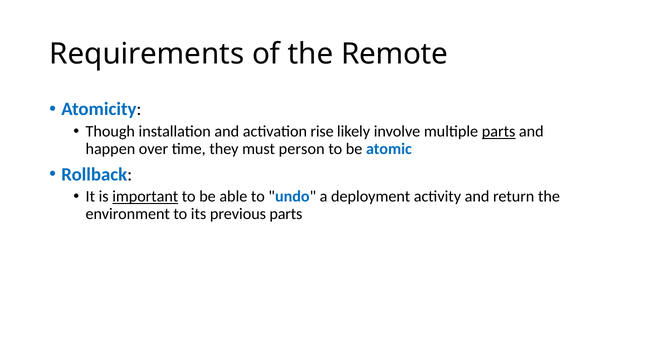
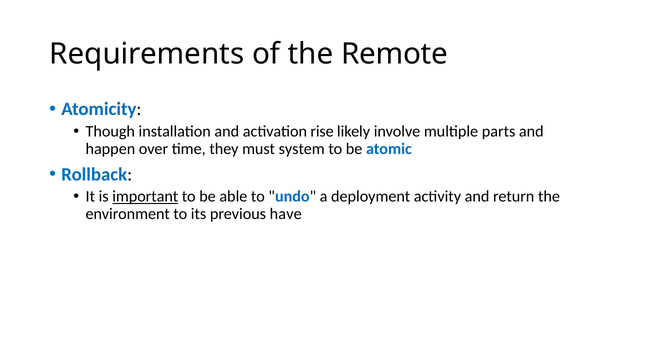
parts underline: present -> none (499, 131)
person: person -> system (302, 149)
previous parts: parts -> have (286, 214)
